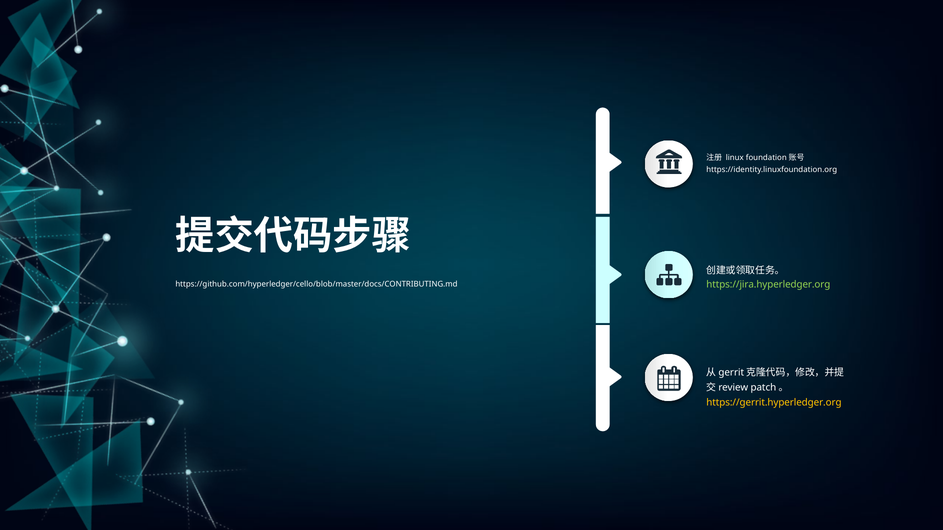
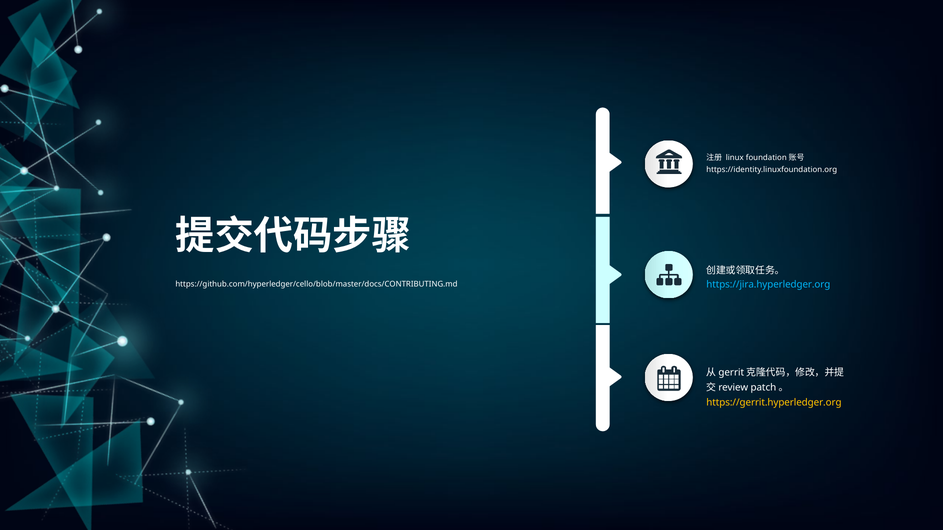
https://jira.hyperledger.org colour: light green -> light blue (768, 285)
